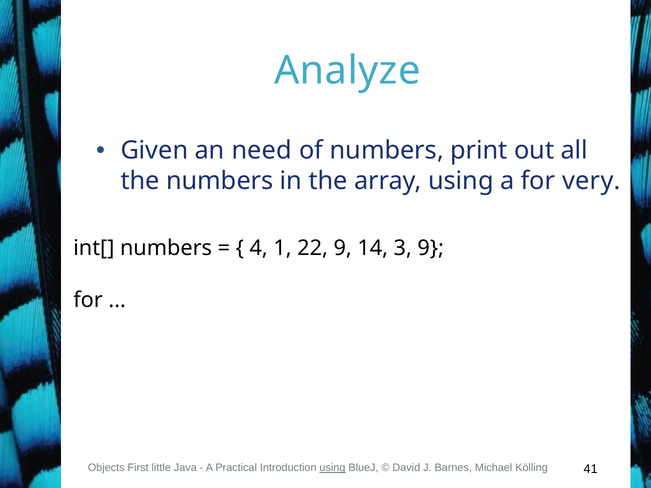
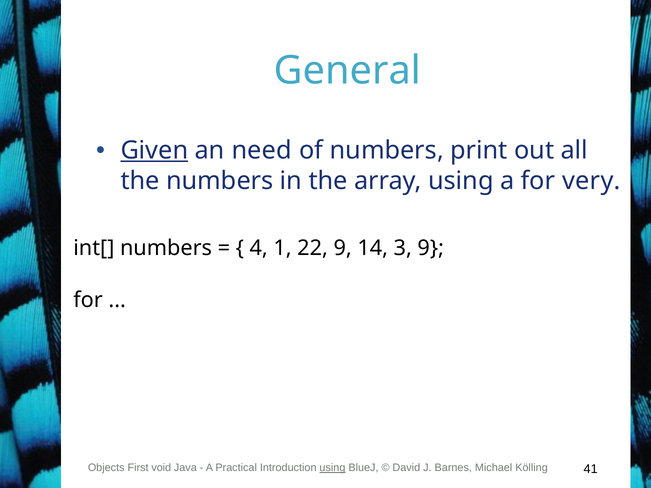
Analyze: Analyze -> General (347, 71)
Given underline: none -> present (154, 150)
little: little -> void (161, 468)
